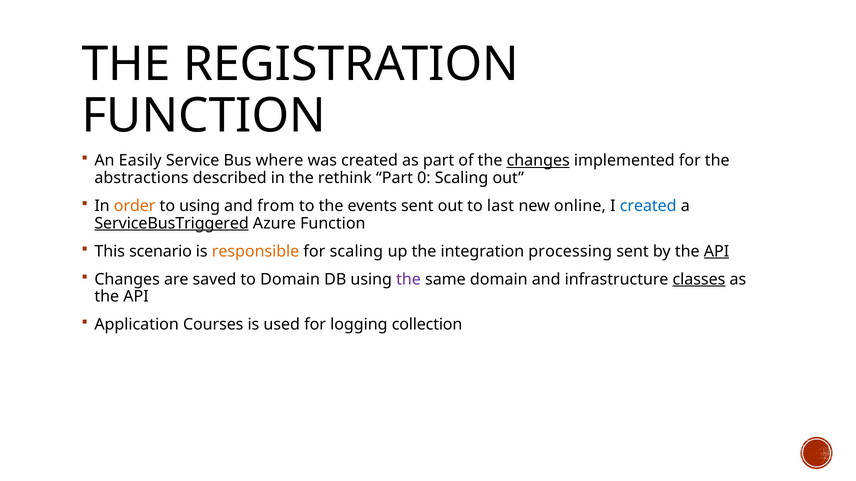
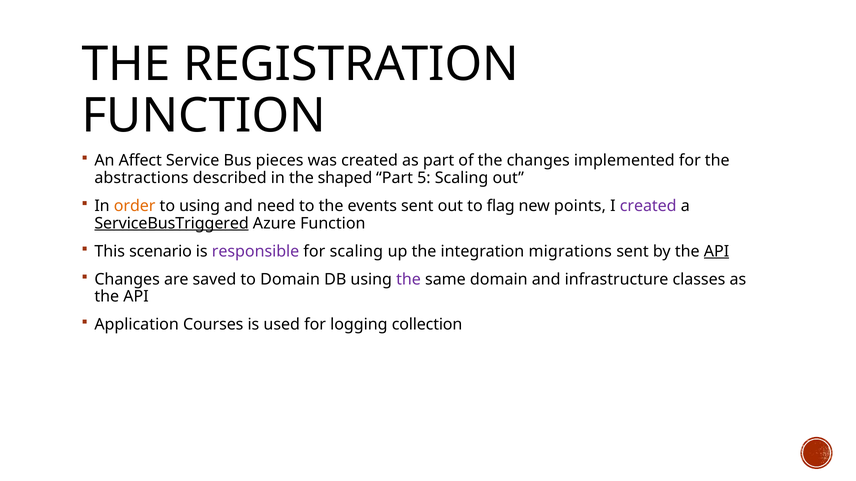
Easily: Easily -> Affect (140, 161)
where: where -> pieces (280, 161)
changes underline: present -> none (538, 161)
rethink: rethink -> shaped (345, 178)
0: 0 -> 5 (424, 178)
from: from -> need (276, 206)
last: last -> flag (501, 206)
online: online -> points (580, 206)
created colour: blue -> purple (648, 206)
responsible colour: orange -> purple (256, 251)
processing: processing -> migrations (570, 251)
classes underline: present -> none (699, 280)
